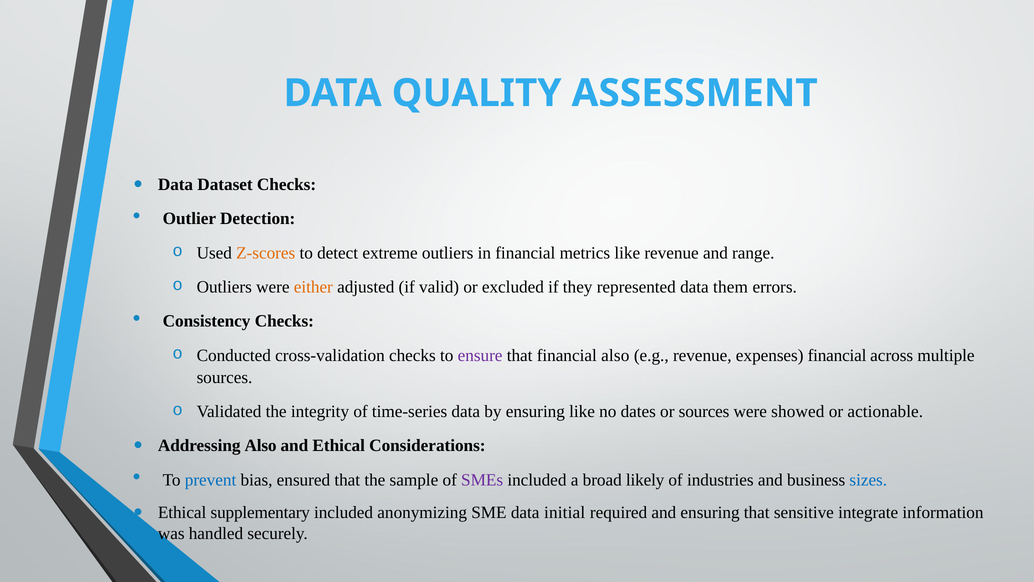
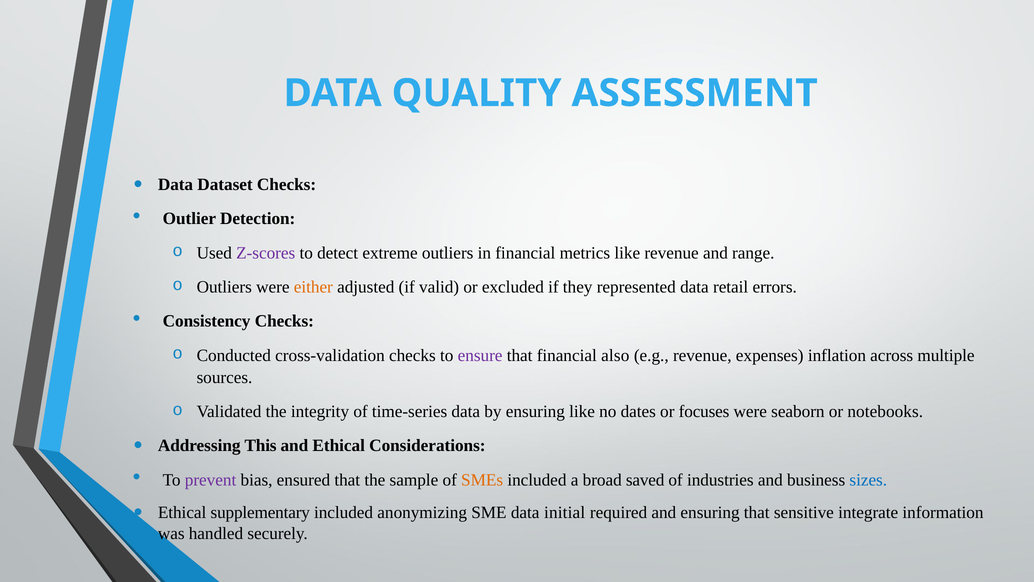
Z-scores colour: orange -> purple (266, 253)
them: them -> retail (731, 287)
expenses financial: financial -> inflation (837, 355)
or sources: sources -> focuses (704, 411)
showed: showed -> seaborn (798, 411)
actionable: actionable -> notebooks (885, 411)
Addressing Also: Also -> This (261, 446)
prevent colour: blue -> purple (211, 480)
SMEs colour: purple -> orange (482, 480)
likely: likely -> saved (645, 480)
